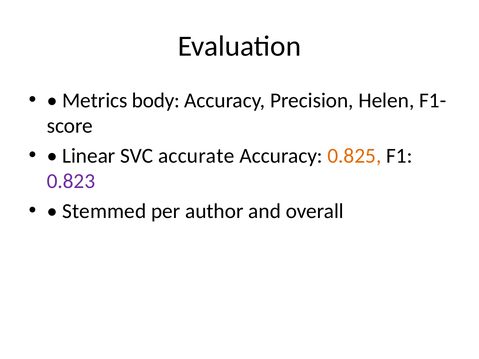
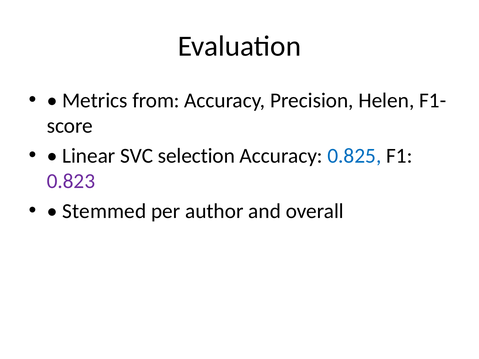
body: body -> from (156, 100)
accurate: accurate -> selection (196, 156)
0.825 colour: orange -> blue (354, 156)
